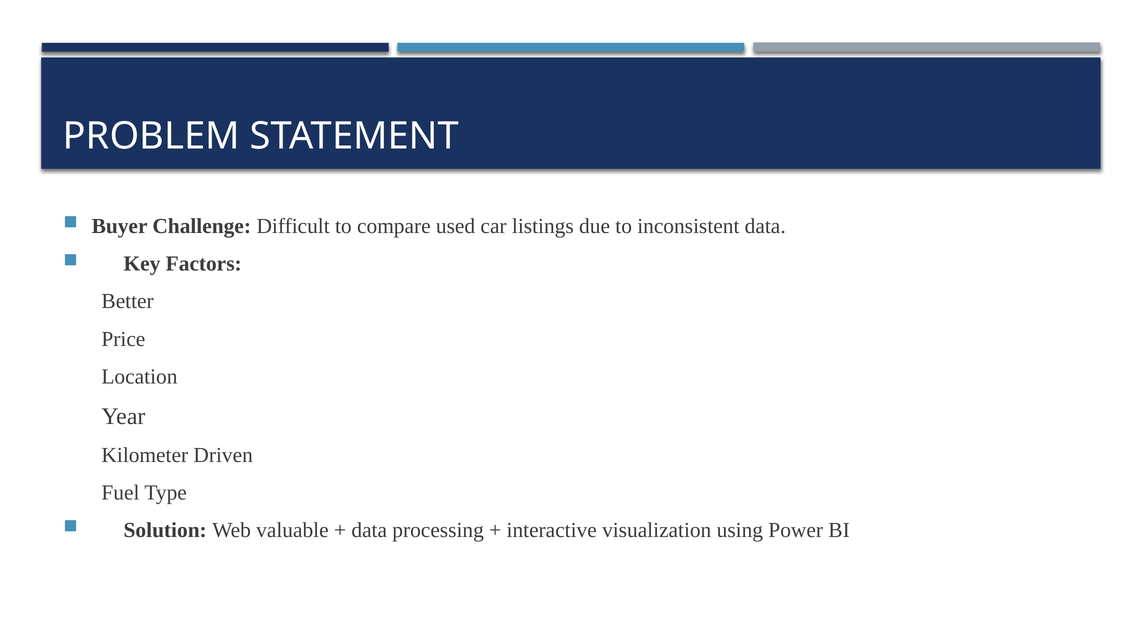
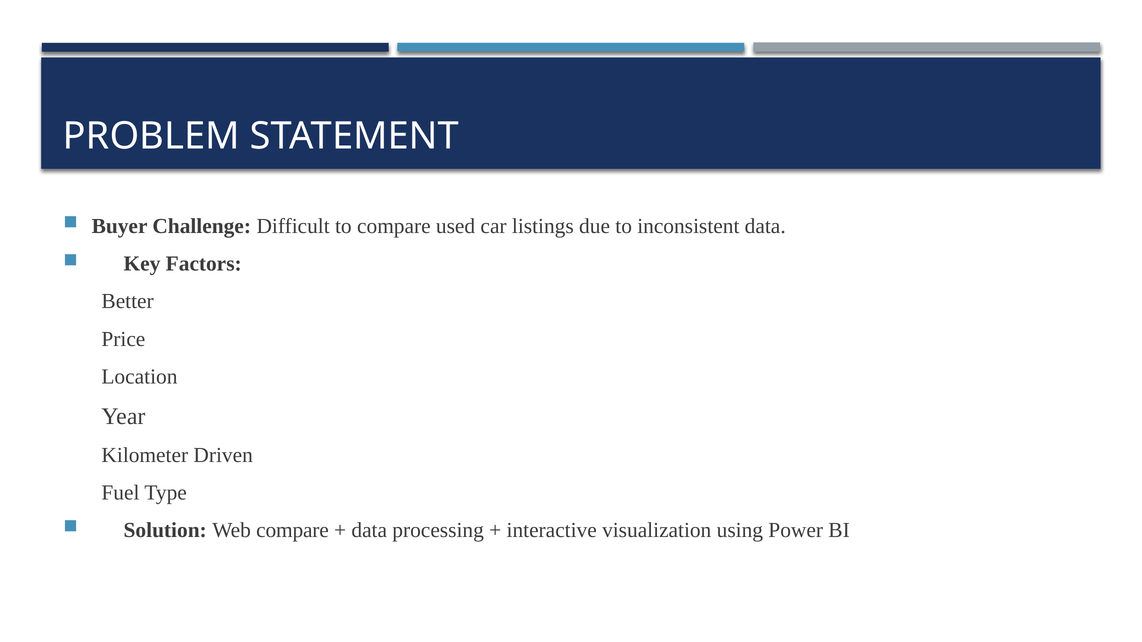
Web valuable: valuable -> compare (293, 531)
